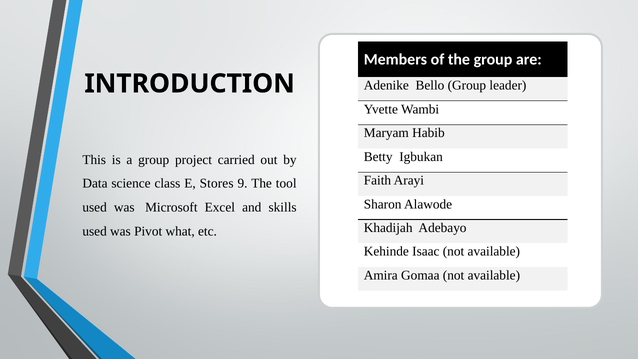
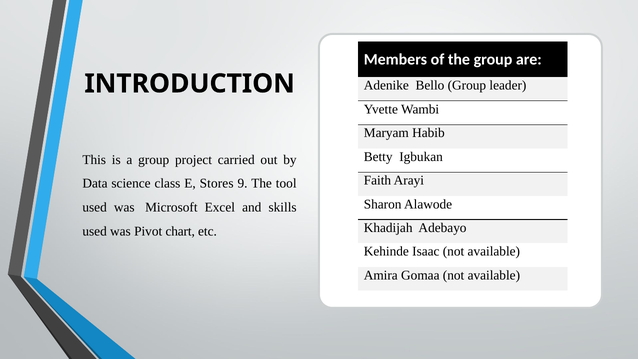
what: what -> chart (180, 231)
